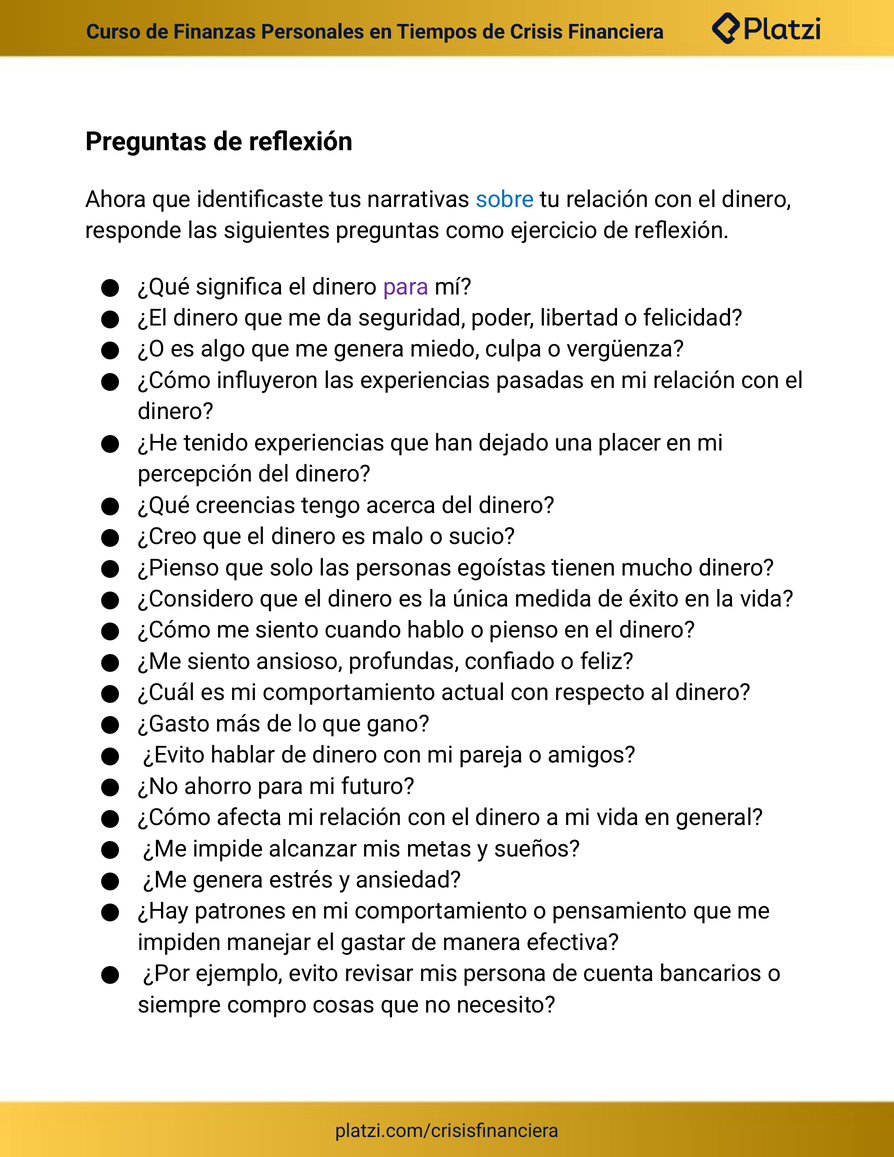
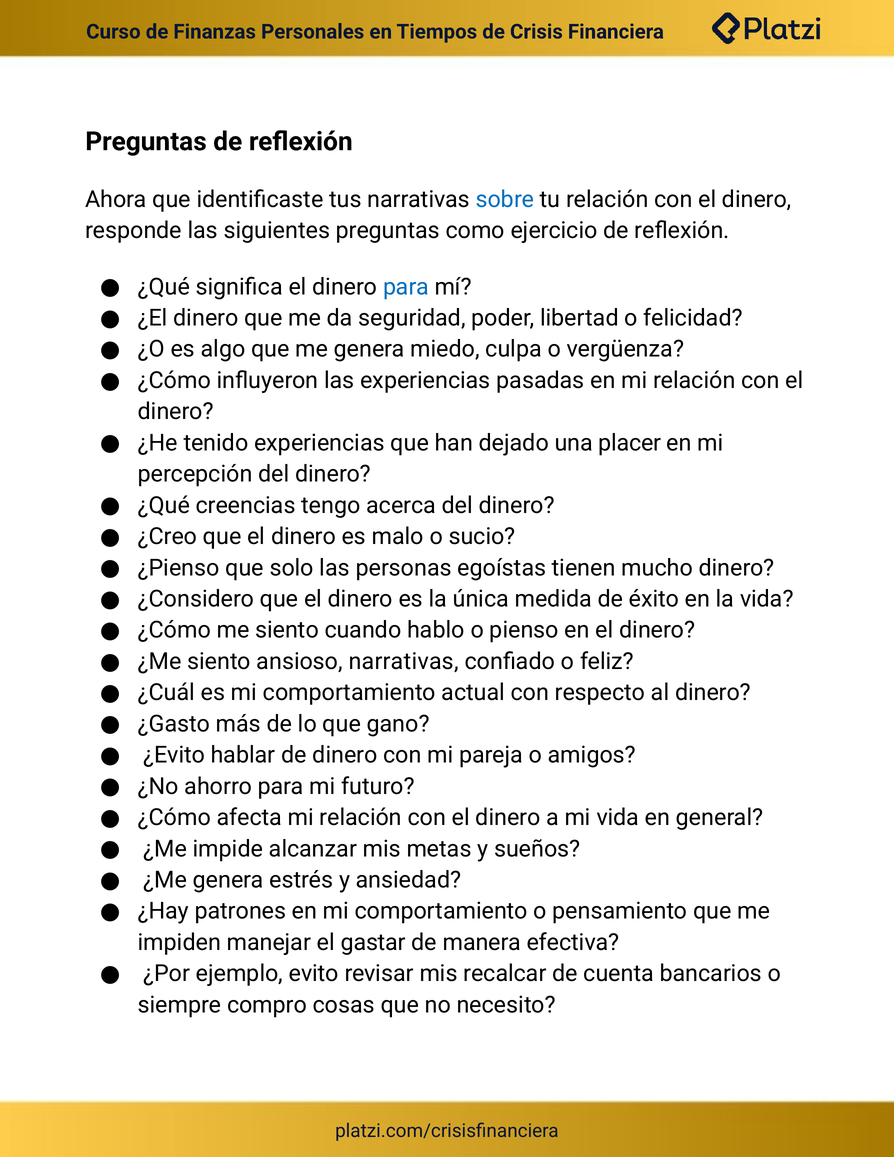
para colour: purple -> blue (406, 287)
ansioso profundas: profundas -> narrativas (404, 661)
persona: persona -> recalcar (505, 974)
